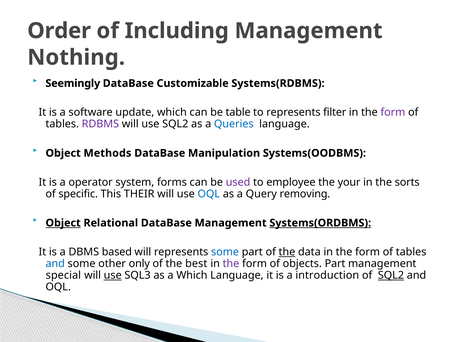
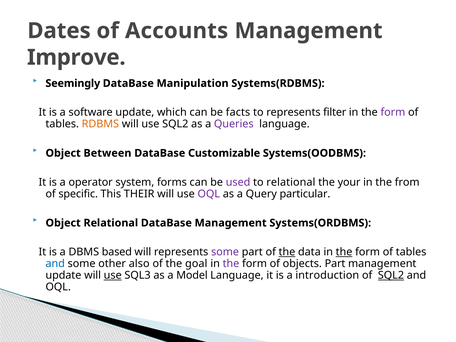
Order: Order -> Dates (59, 31)
Including: Including -> Accounts (177, 31)
Nothing: Nothing -> Improve (76, 57)
Customizable: Customizable -> Manipulation (193, 83)
table: table -> facts (238, 112)
RDBMS colour: purple -> orange (100, 124)
Queries colour: blue -> purple (234, 124)
Methods: Methods -> Between (107, 153)
Manipulation: Manipulation -> Customizable (224, 153)
to employee: employee -> relational (291, 182)
sorts: sorts -> from (407, 182)
OQL colour: blue -> purple (209, 194)
removing: removing -> particular (305, 194)
Object underline: present -> none (63, 223)
Systems(ORDBMS underline: present -> none (320, 223)
some colour: blue -> purple (225, 252)
the underline: none -> present (344, 252)
only: only -> also (139, 264)
best: best -> goal (196, 264)
special: special -> update (63, 275)
a Which: Which -> Model (192, 275)
